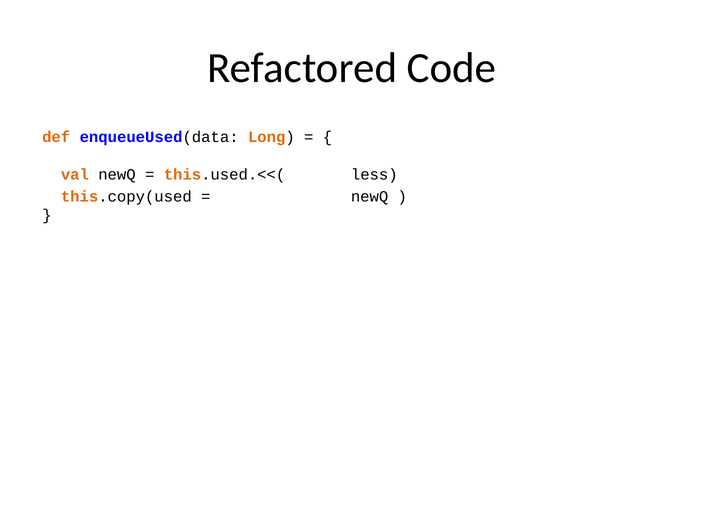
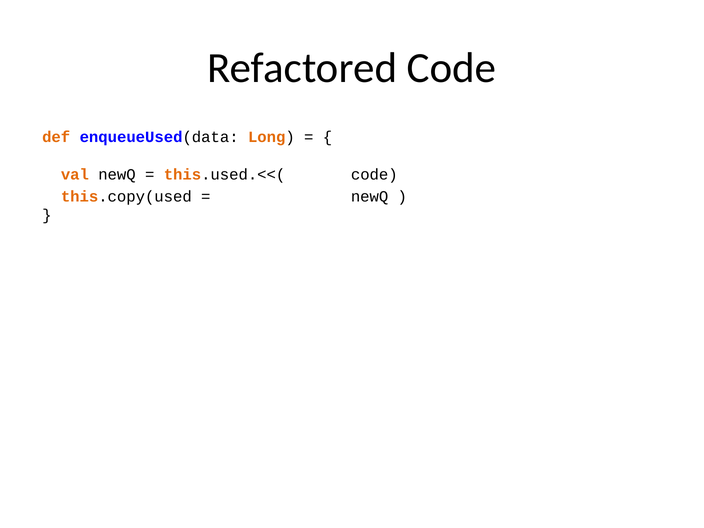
this.used.<<(queue less: less -> code (374, 175)
